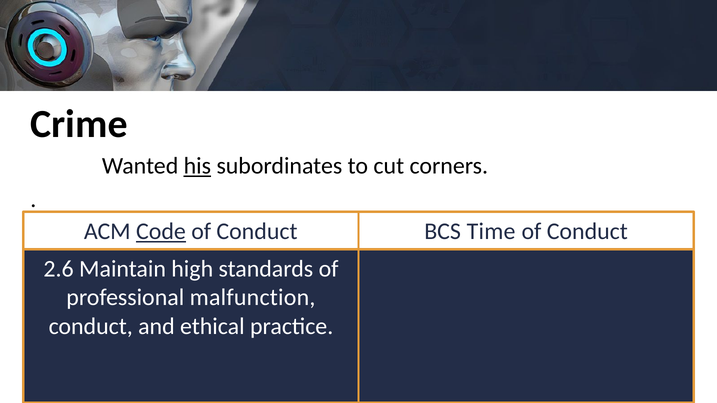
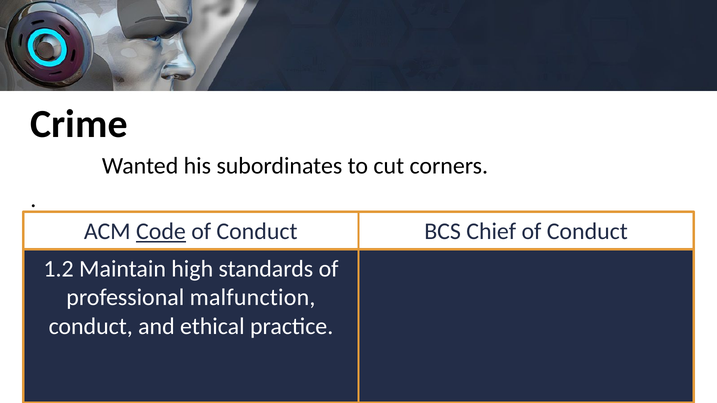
his underline: present -> none (197, 166)
Time: Time -> Chief (491, 231)
2.6: 2.6 -> 1.2 (59, 269)
